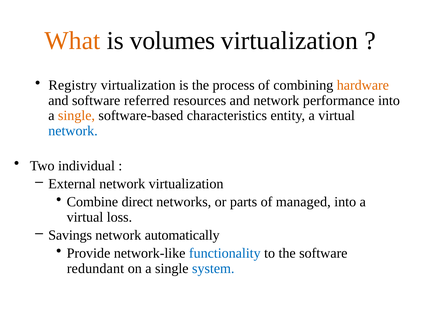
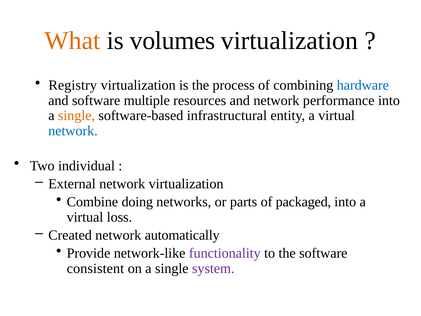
hardware colour: orange -> blue (363, 85)
referred: referred -> multiple (147, 100)
characteristics: characteristics -> infrastructural (227, 115)
direct: direct -> doing (137, 202)
managed: managed -> packaged (303, 202)
Savings: Savings -> Created (70, 235)
functionality colour: blue -> purple (225, 253)
redundant: redundant -> consistent (95, 268)
system colour: blue -> purple (213, 268)
